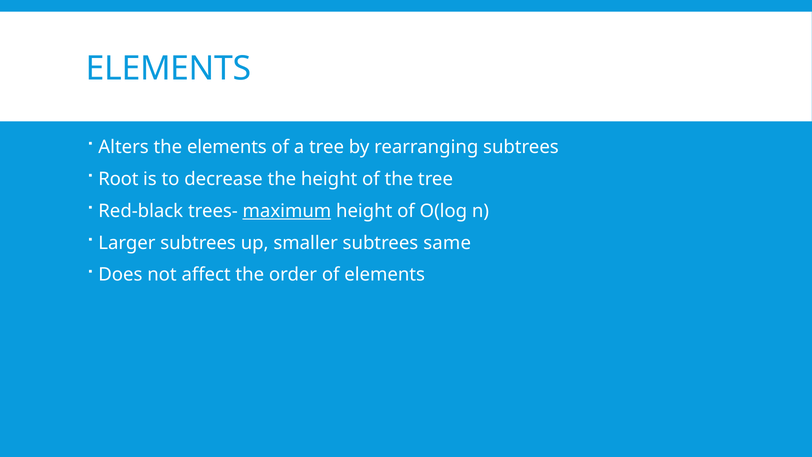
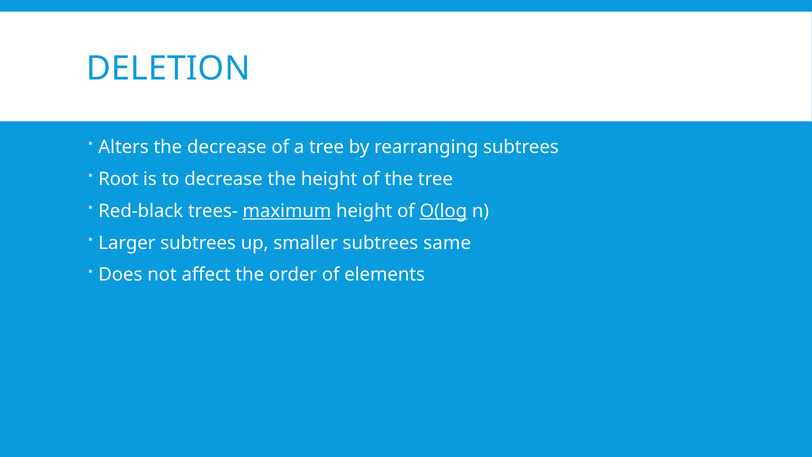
ELEMENTS: ELEMENTS -> DELETION (168, 68)
the elements: elements -> decrease (227, 147)
O(log underline: none -> present (443, 211)
